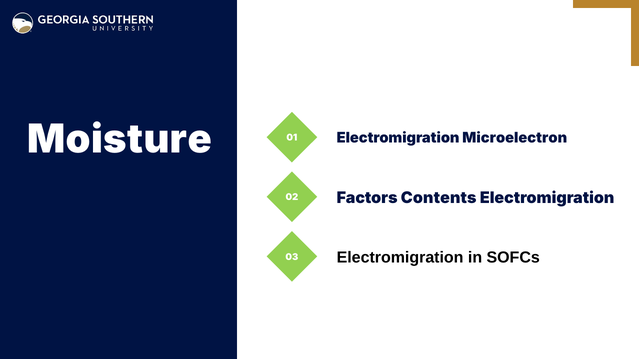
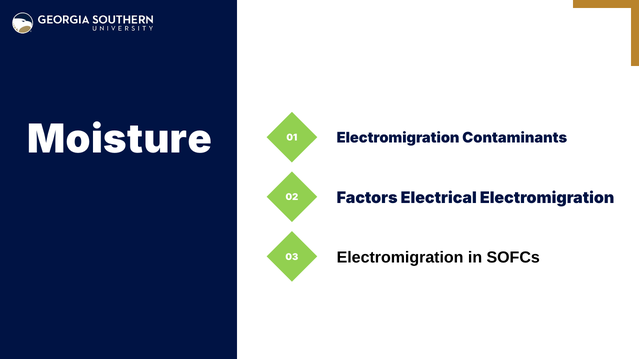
Microelectron: Microelectron -> Contaminants (515, 138)
Contents: Contents -> Electrical (439, 198)
